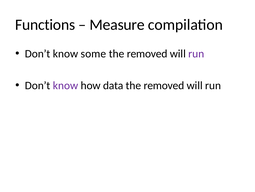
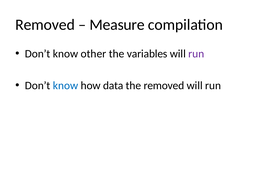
Functions: Functions -> Removed (45, 25)
some: some -> other (93, 53)
removed: removed -> variables (147, 53)
know colour: purple -> blue (66, 85)
